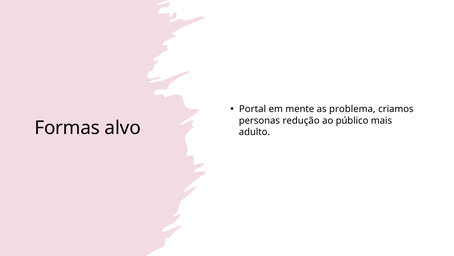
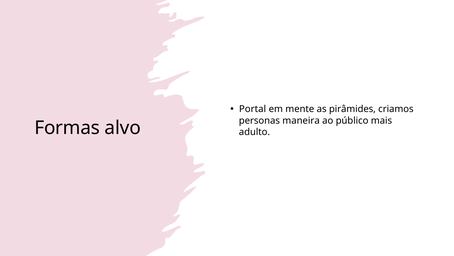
problema: problema -> pirâmides (352, 109)
redução: redução -> maneira (301, 120)
